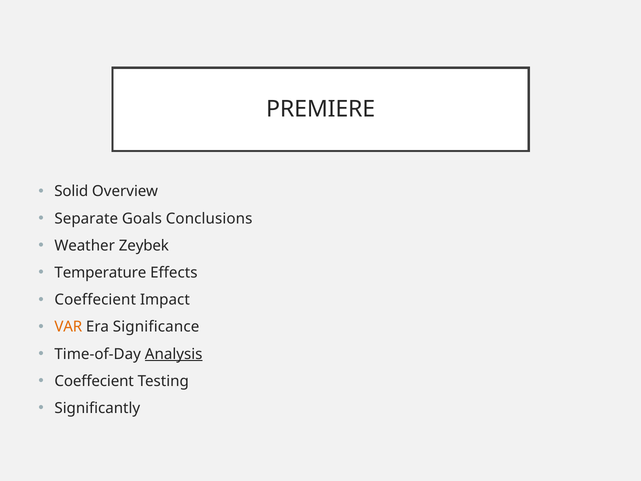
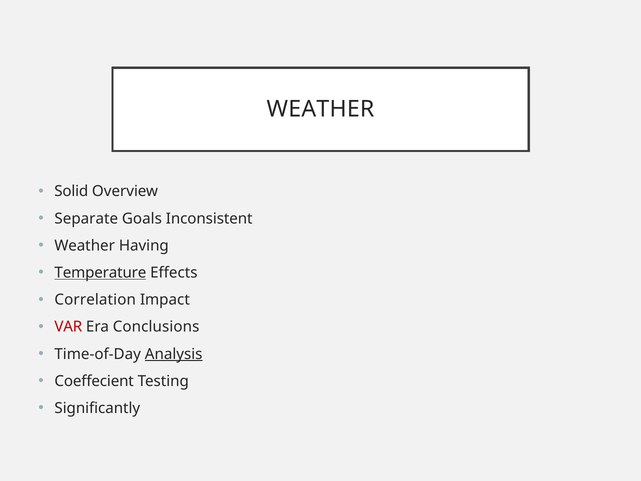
PREMIERE: PREMIERE -> WEATHER (320, 109)
Conclusions: Conclusions -> Inconsistent (209, 218)
Zeybek: Zeybek -> Having (144, 246)
Temperature underline: none -> present (100, 273)
Coeffecient: Coeffecient -> Correlation (95, 300)
VAR colour: orange -> red (68, 327)
Significance: Significance -> Conclusions (156, 327)
